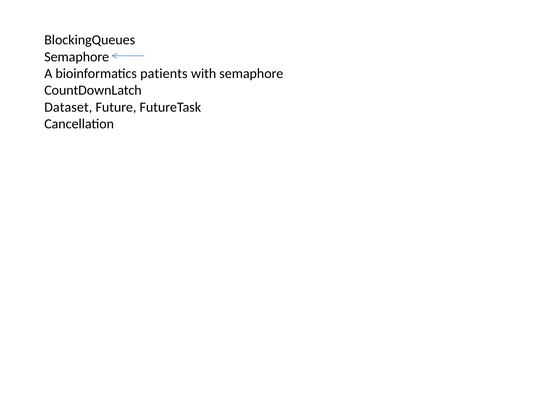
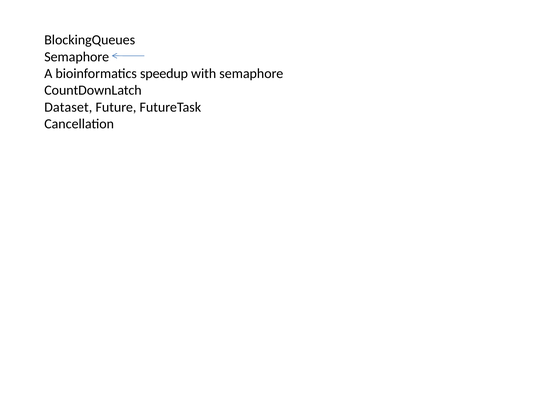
patients: patients -> speedup (164, 74)
